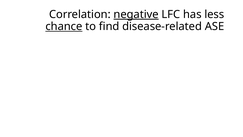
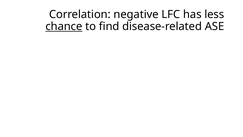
negative underline: present -> none (136, 14)
